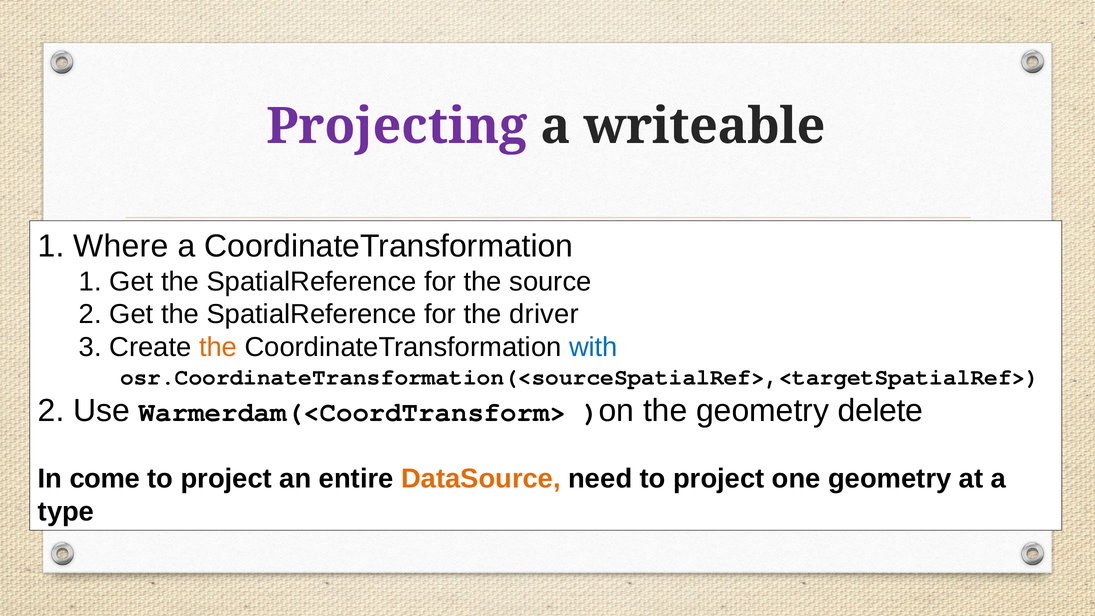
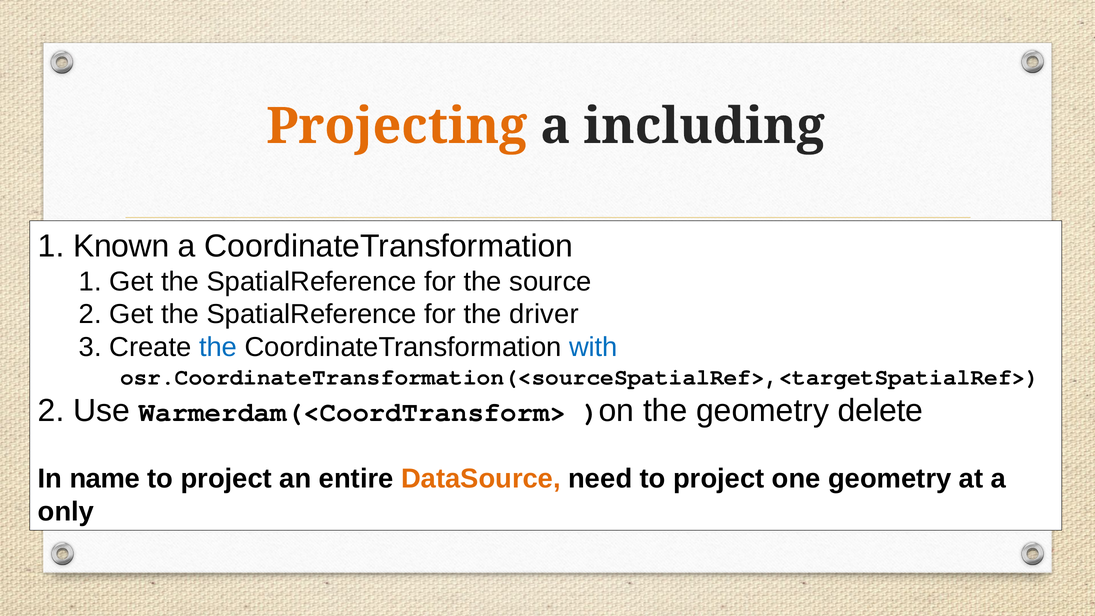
Projecting colour: purple -> orange (397, 126)
writeable: writeable -> including (704, 126)
Where: Where -> Known (121, 246)
the colour: orange -> blue (218, 347)
come: come -> name (105, 479)
type: type -> only (66, 511)
